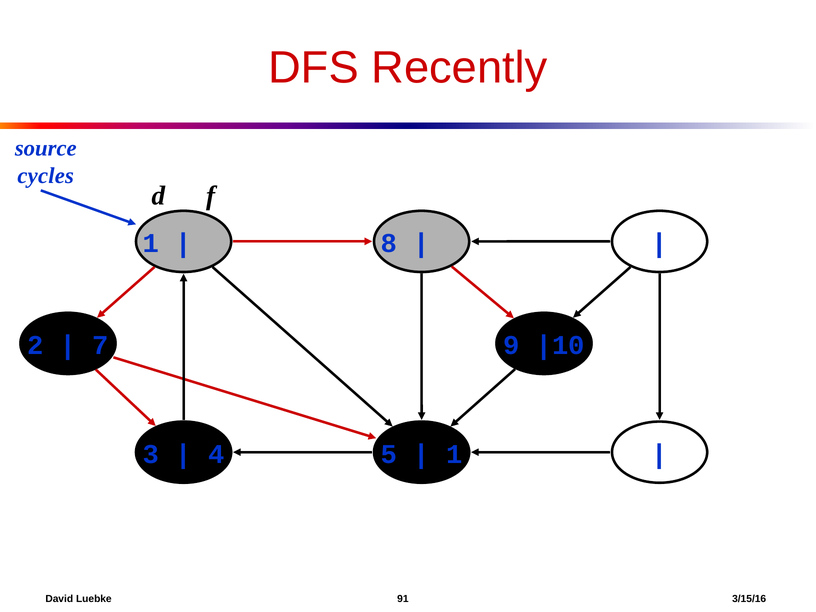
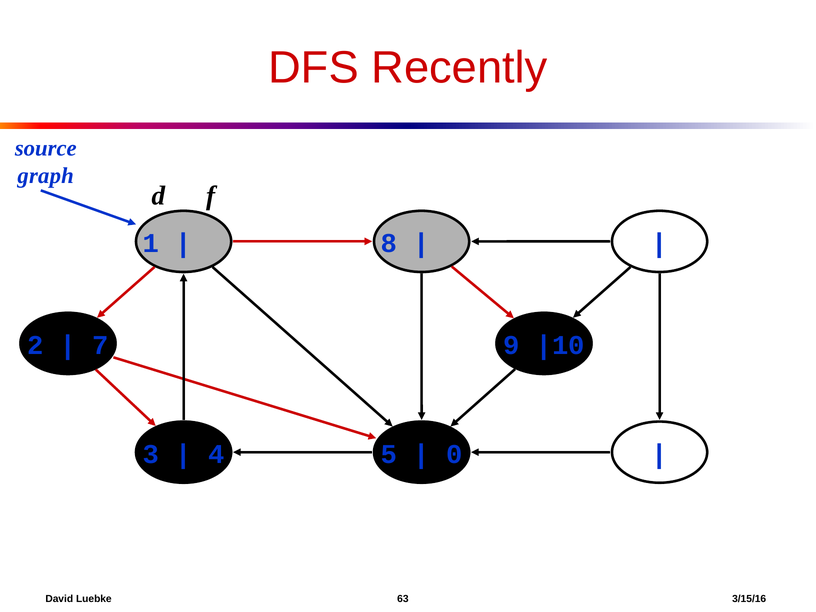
cycles: cycles -> graph (46, 176)
1: 1 -> 0 (454, 454)
91: 91 -> 63 (403, 599)
